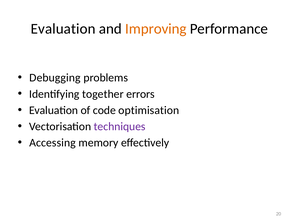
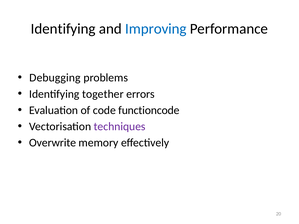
Evaluation: Evaluation -> Identifying (63, 29)
Improving colour: orange -> blue (156, 29)
optimisation: optimisation -> functioncode (149, 110)
Accessing: Accessing -> Overwrite (53, 143)
